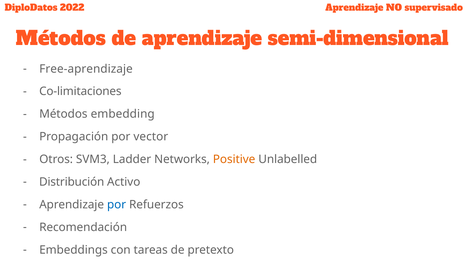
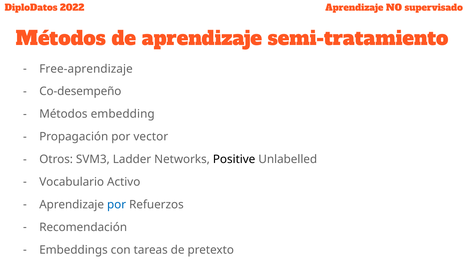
semi-dimensional: semi-dimensional -> semi-tratamiento (358, 39)
Co-limitaciones: Co-limitaciones -> Co-desempeño (80, 91)
Positive colour: orange -> black (234, 159)
Distribución: Distribución -> Vocabulario (72, 182)
